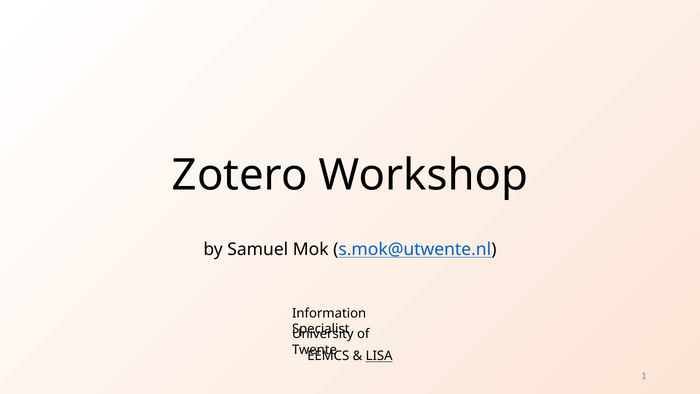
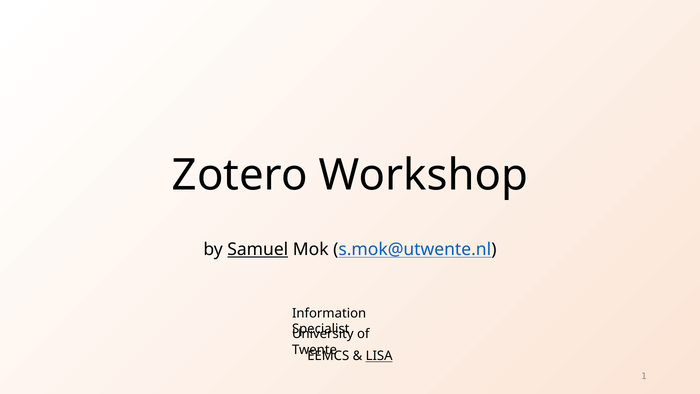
Samuel underline: none -> present (258, 249)
